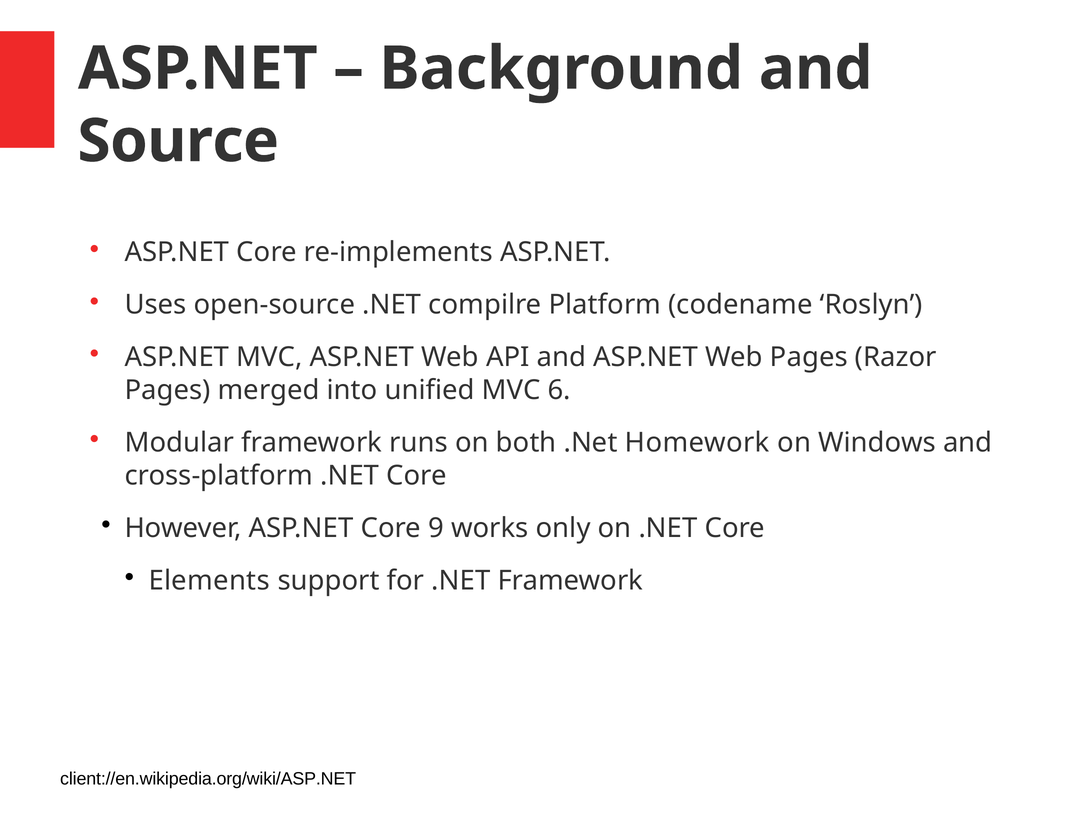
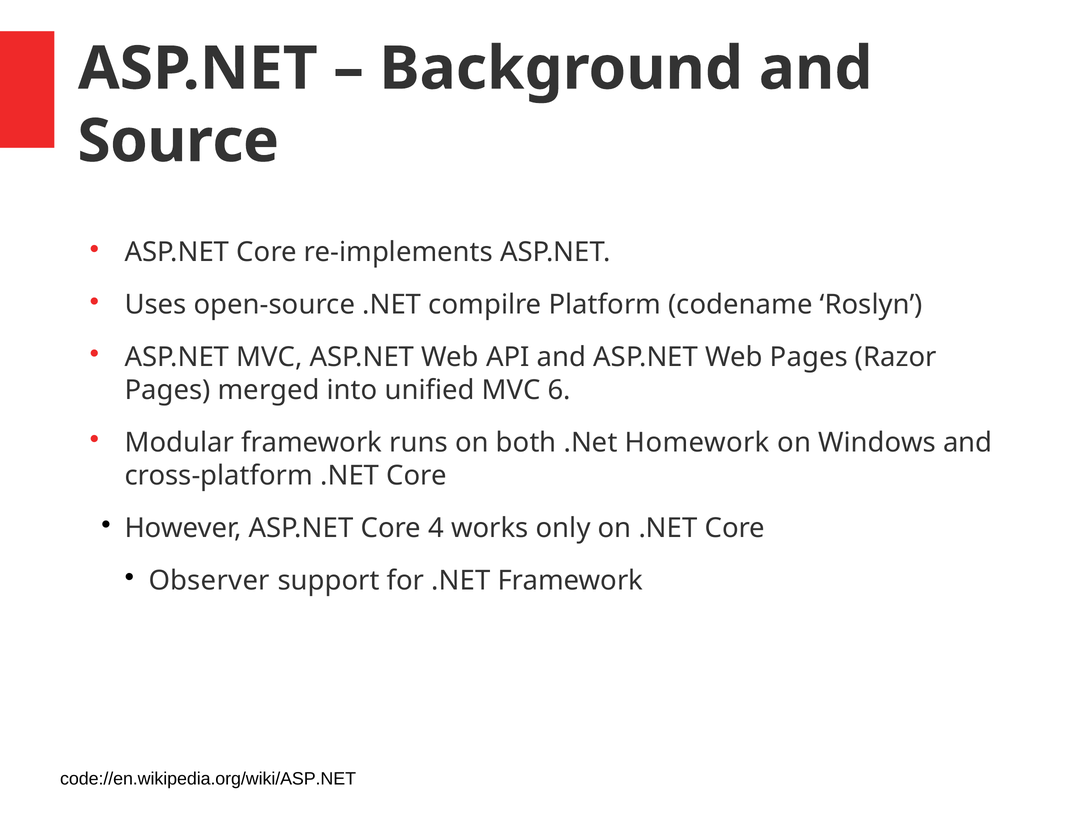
9: 9 -> 4 (436, 528)
Elements: Elements -> Observer (209, 581)
client://en.wikipedia.org/wiki/ASP.NET: client://en.wikipedia.org/wiki/ASP.NET -> code://en.wikipedia.org/wiki/ASP.NET (208, 779)
